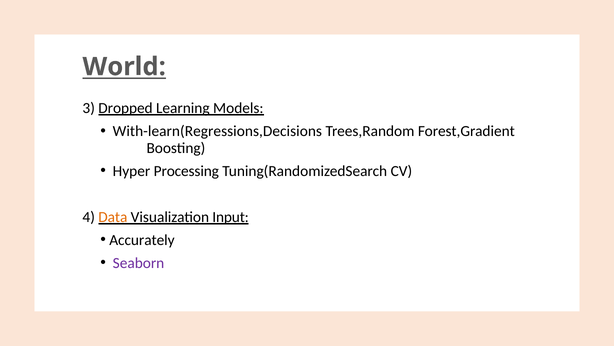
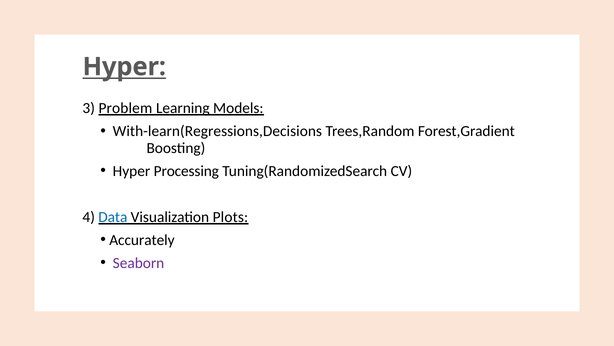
World: World -> Hyper (124, 67)
Dropped: Dropped -> Problem (125, 108)
Data colour: orange -> blue (113, 217)
Input: Input -> Plots (230, 217)
